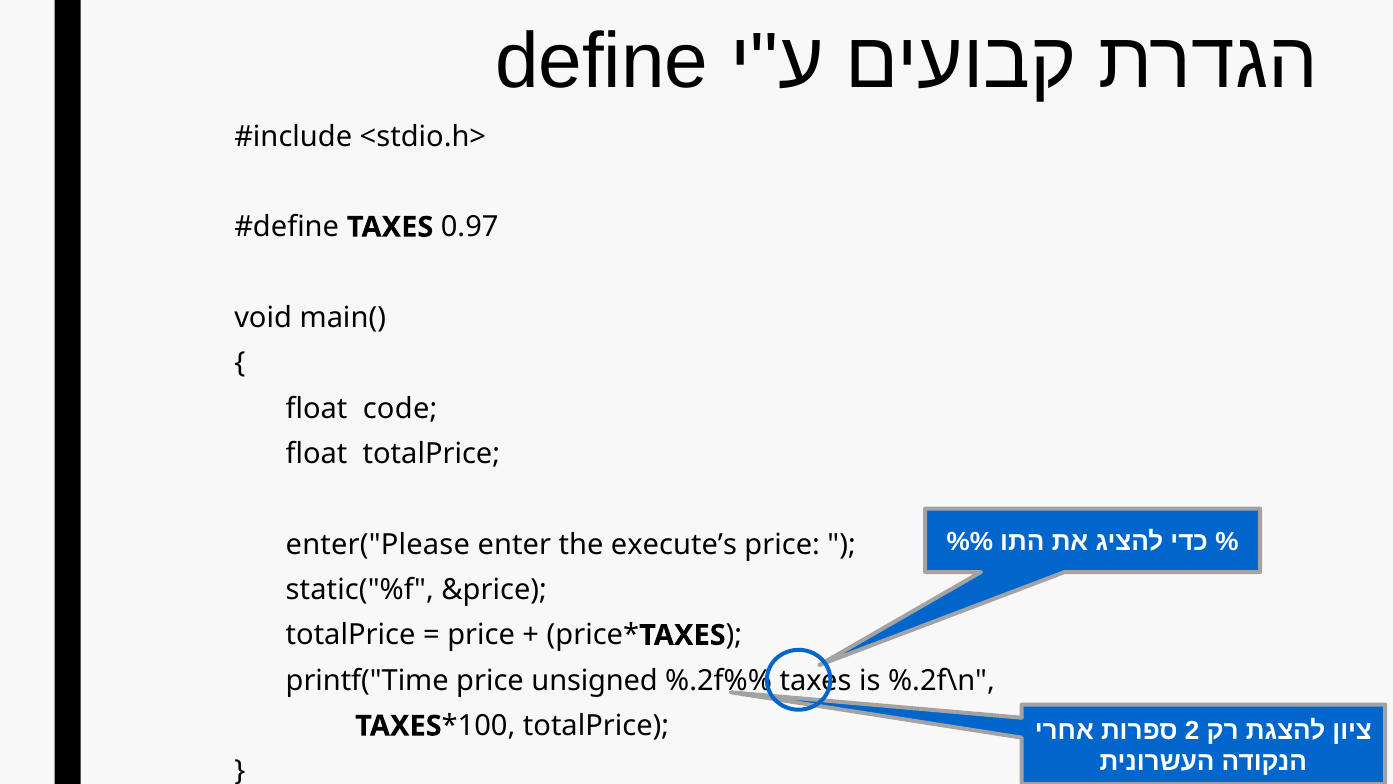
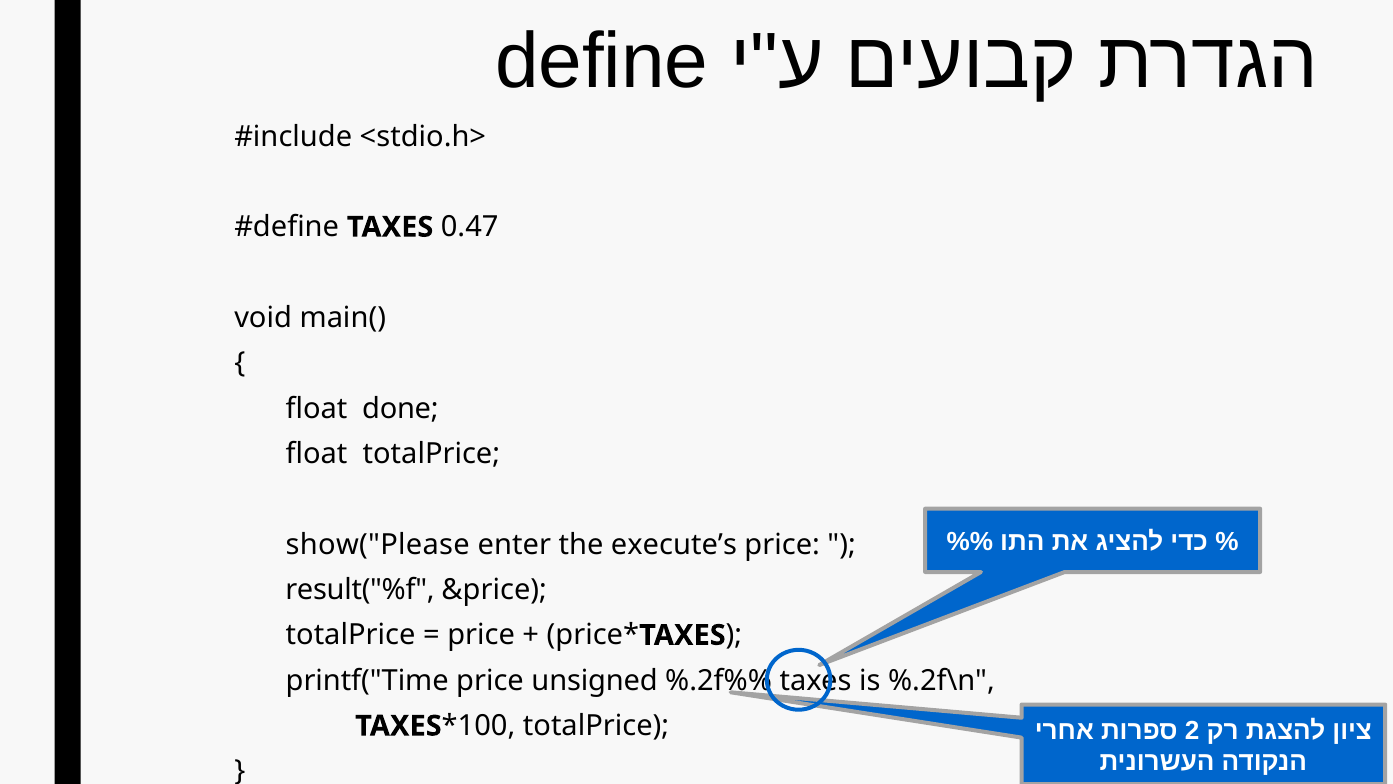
0.97: 0.97 -> 0.47 (470, 227)
code: code -> done (400, 408)
enter("Please: enter("Please -> show("Please (378, 544)
static("%f: static("%f -> result("%f (360, 590)
